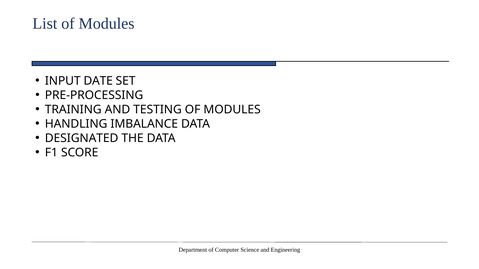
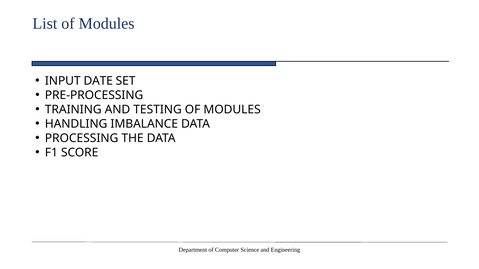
DESIGNATED: DESIGNATED -> PROCESSING (82, 138)
